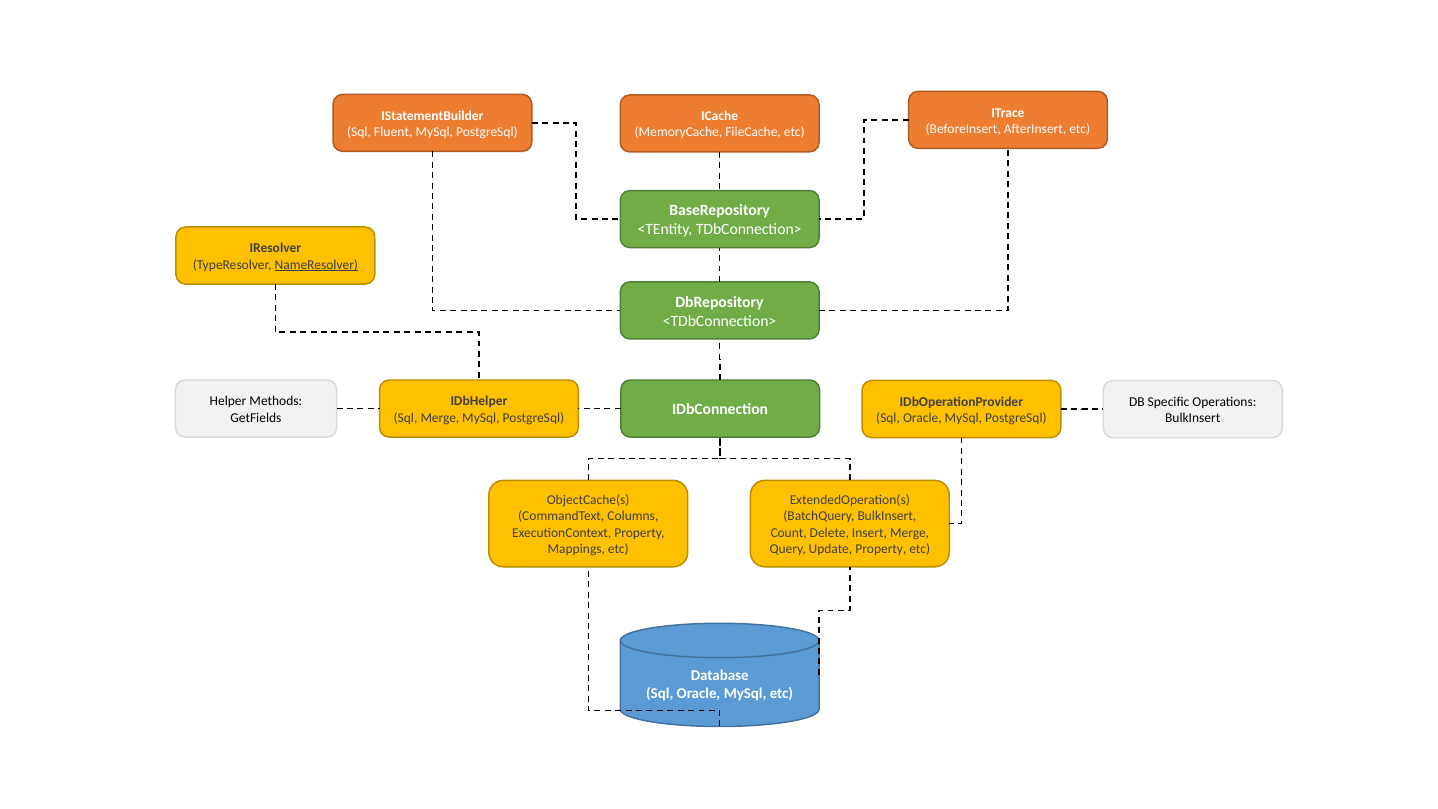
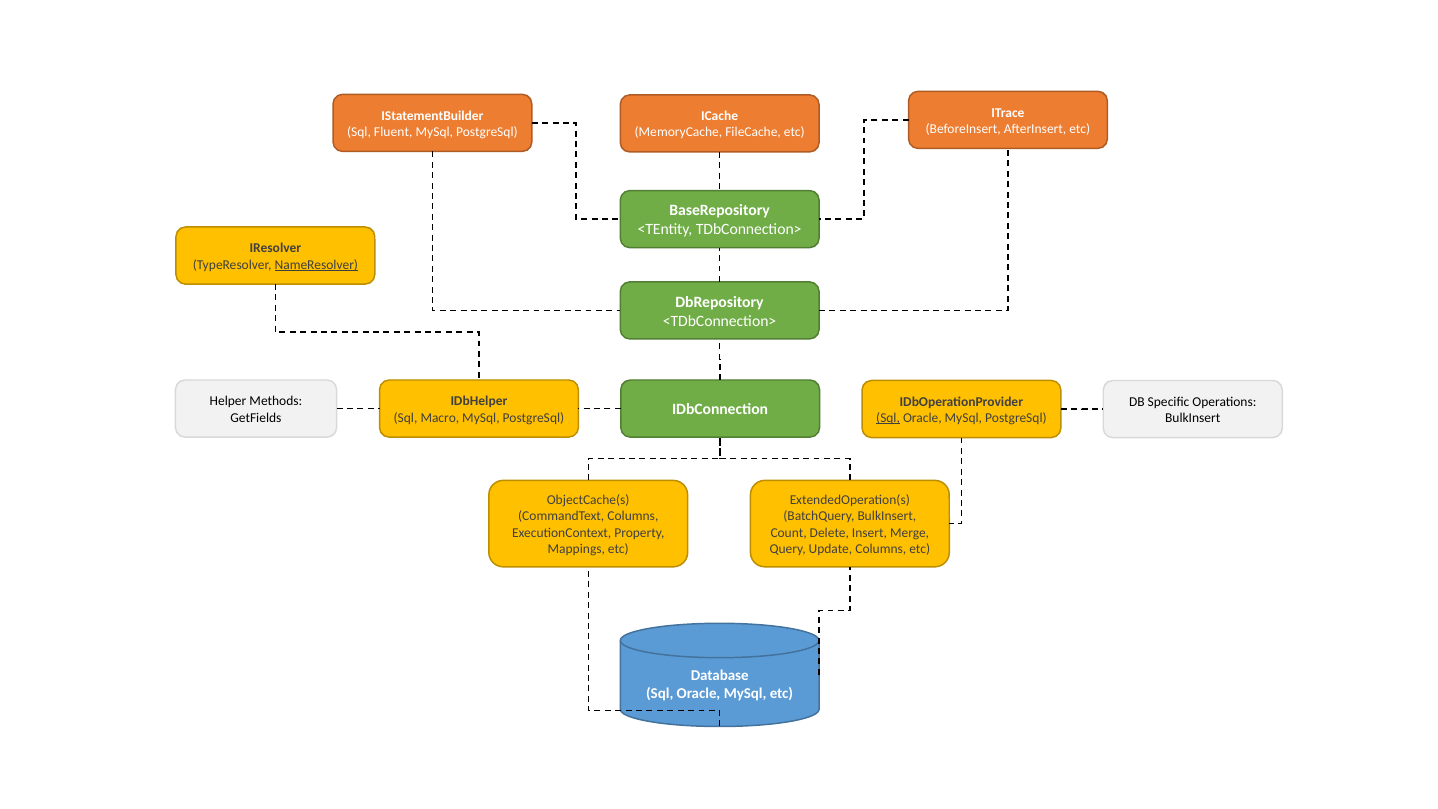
Sql Merge: Merge -> Macro (440, 418)
Sql underline: none -> present (888, 418)
Update Property: Property -> Columns (881, 549)
